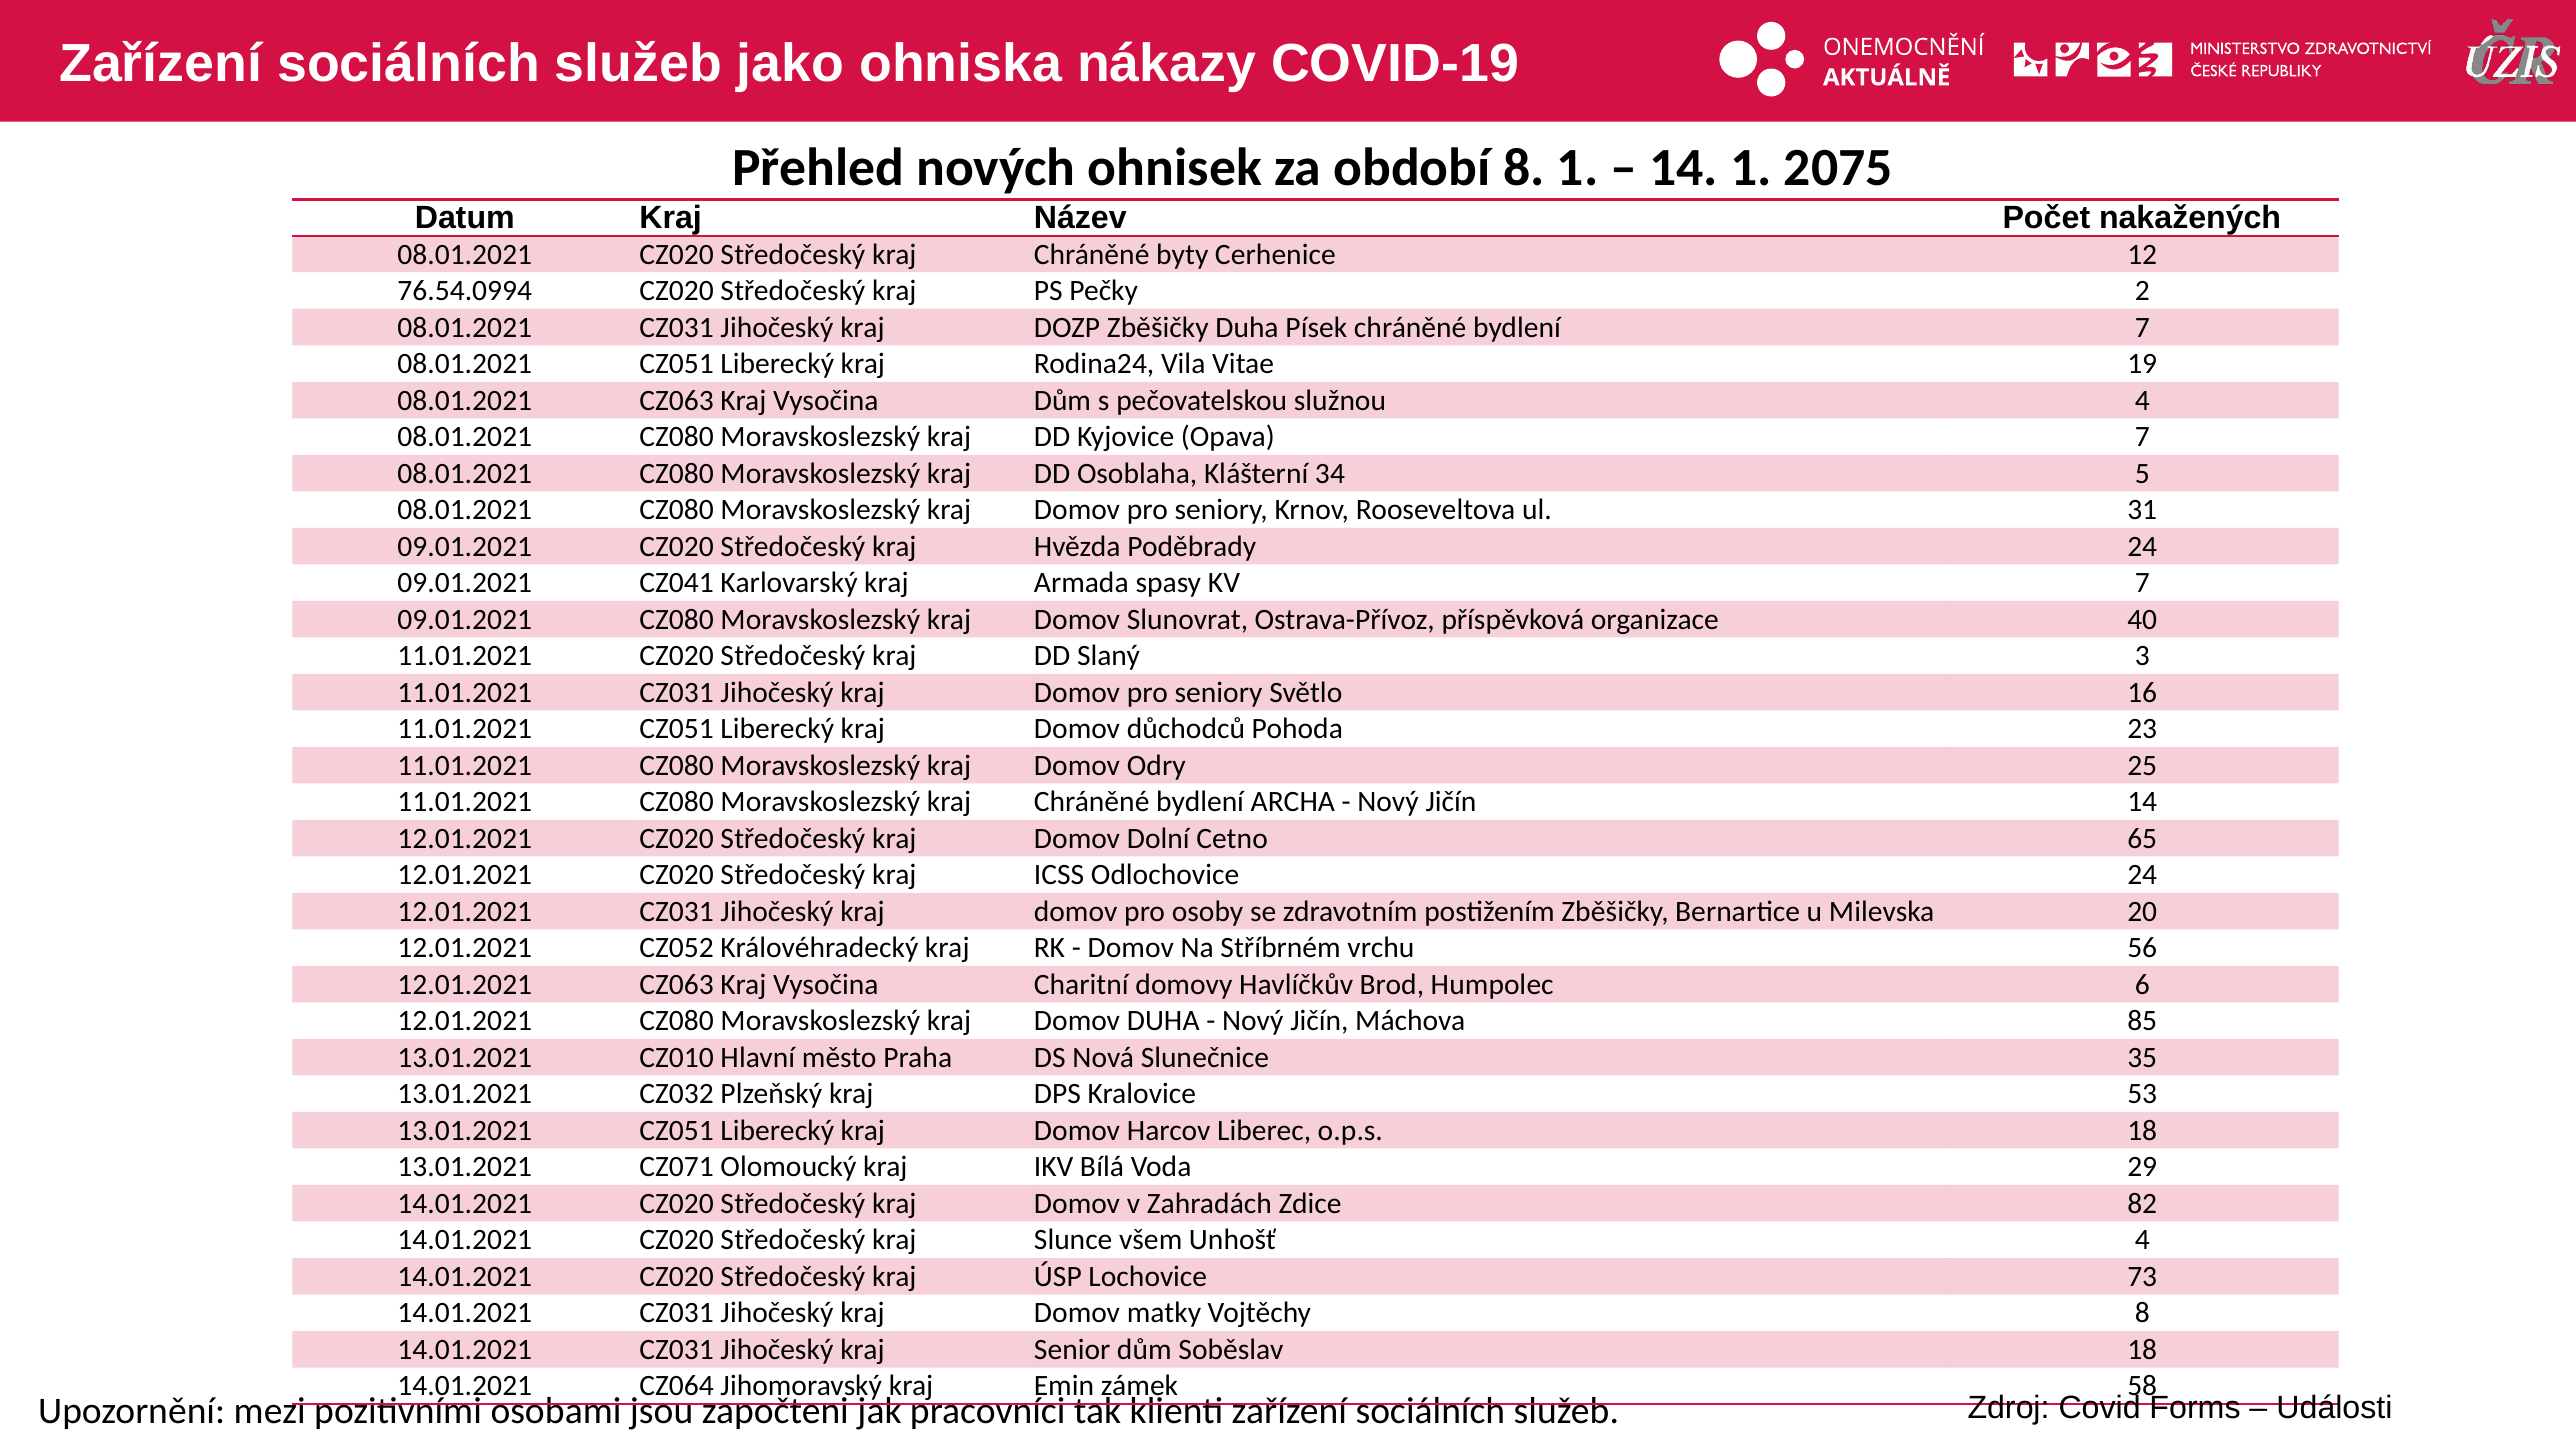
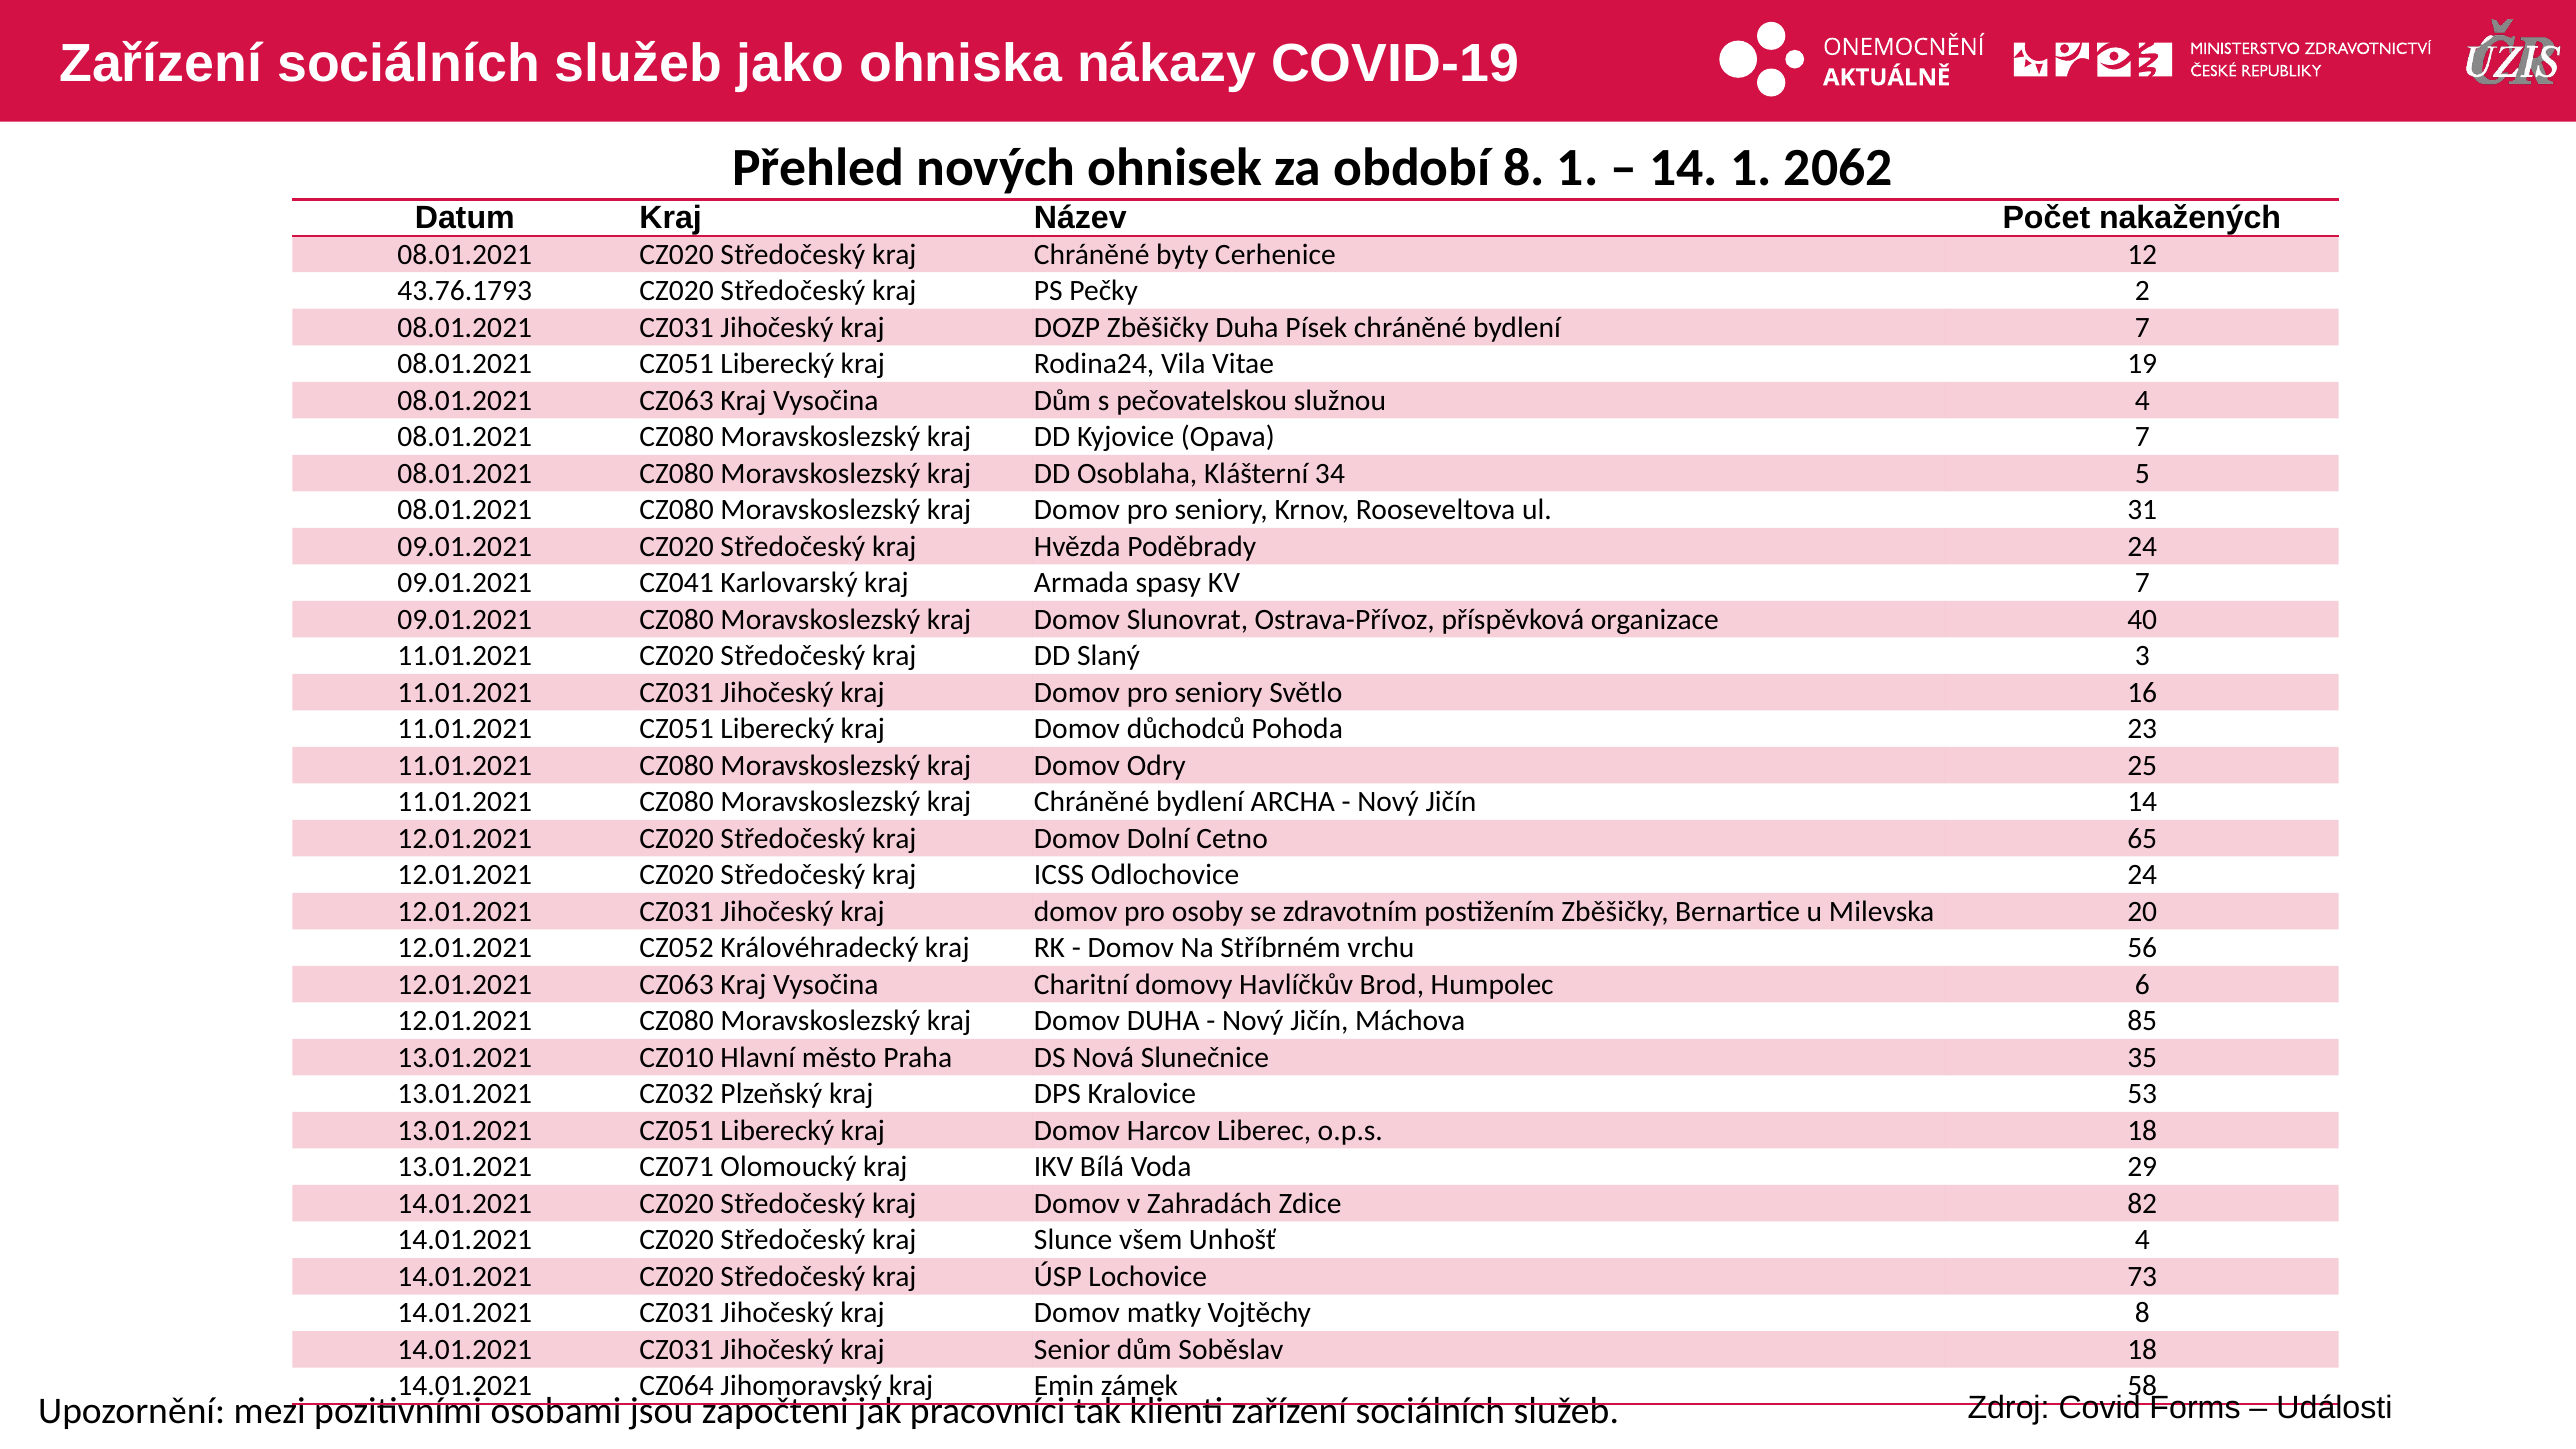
2075: 2075 -> 2062 (1838, 168)
76.54.0994: 76.54.0994 -> 43.76.1793 (465, 291)
